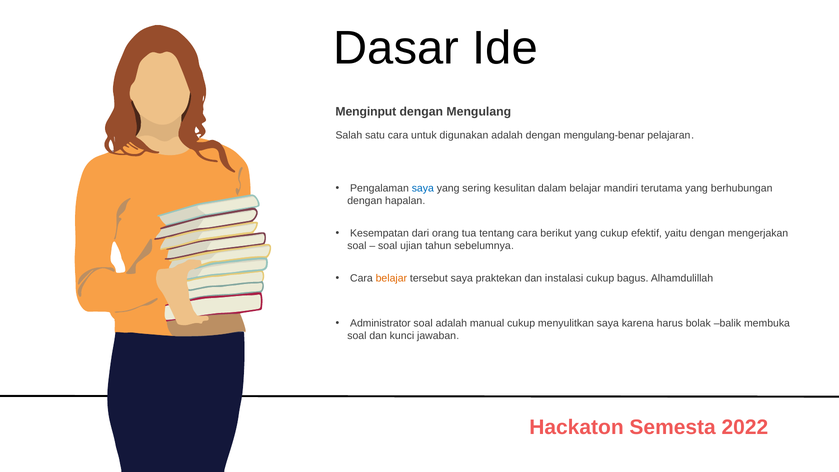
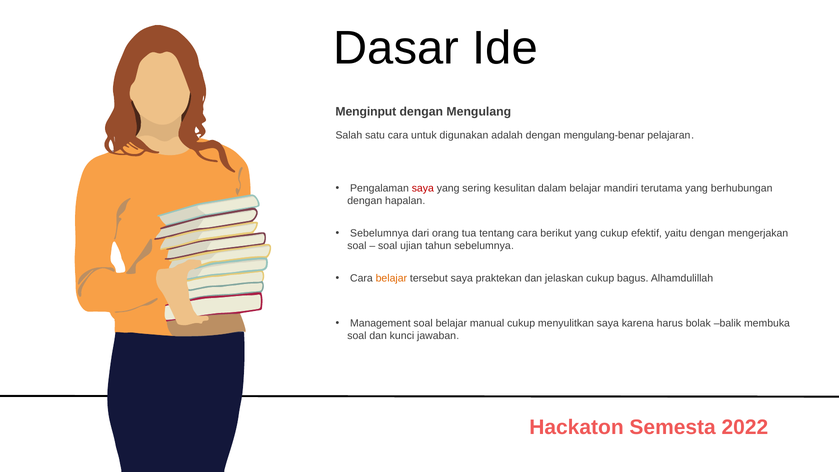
saya colour: blue -> red (423, 188)
Kesempatan: Kesempatan -> Sebelumnya (379, 233)
instalasi: instalasi -> jelaskan (564, 278)
Administrator: Administrator -> Management (380, 323)
soal adalah: adalah -> belajar (451, 323)
